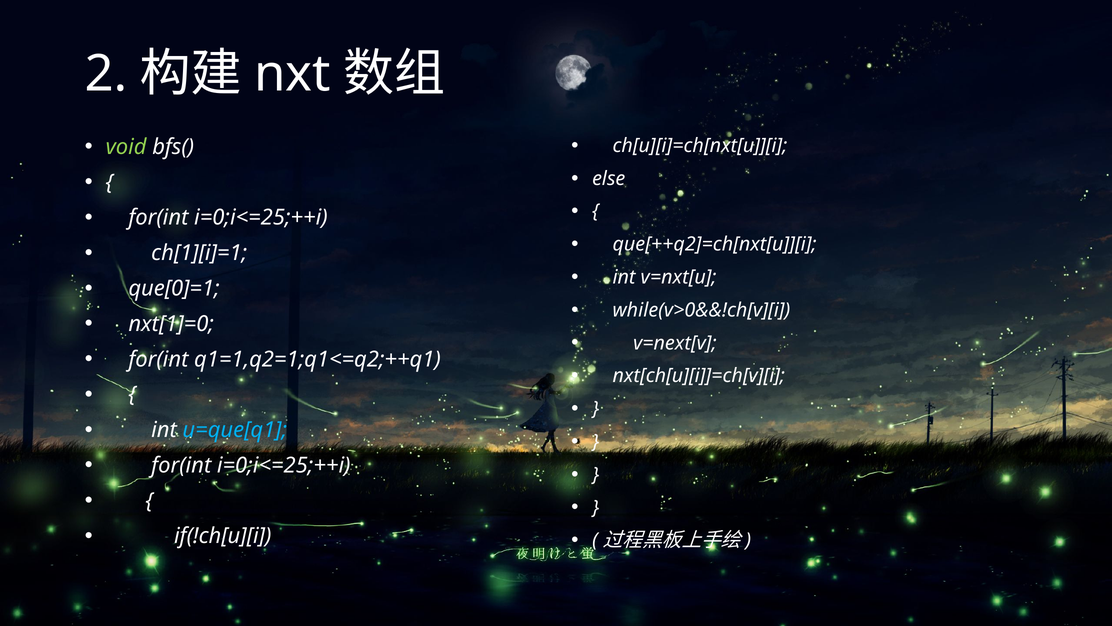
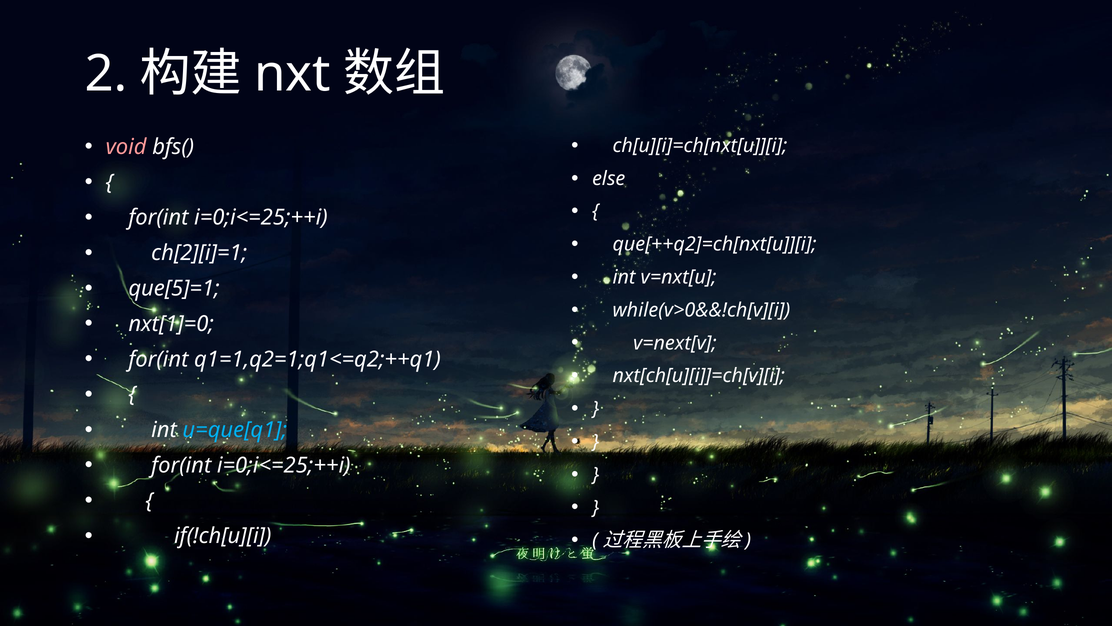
void colour: light green -> pink (126, 147)
ch[1][i]=1: ch[1][i]=1 -> ch[2][i]=1 (199, 253)
que[0]=1: que[0]=1 -> que[5]=1 (174, 288)
